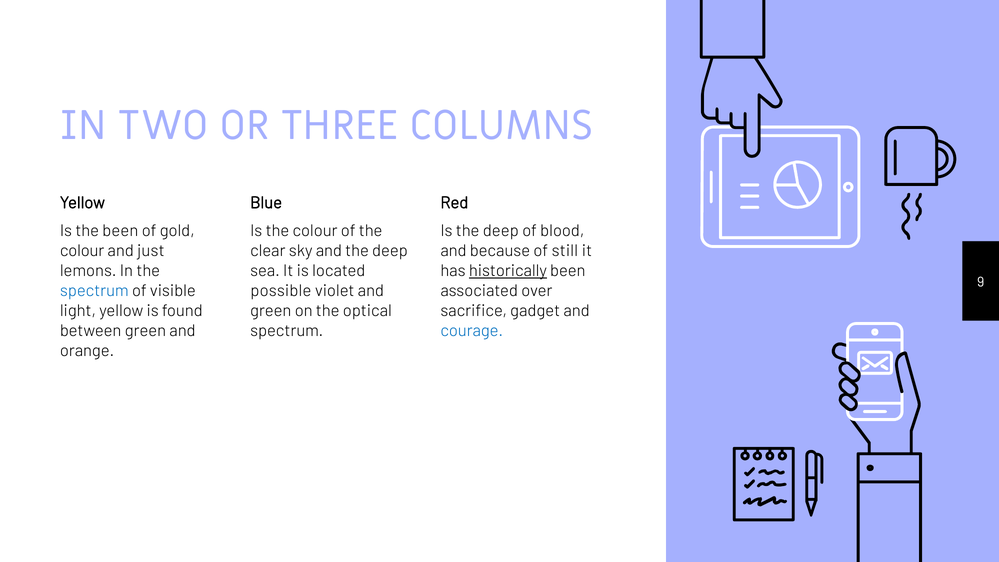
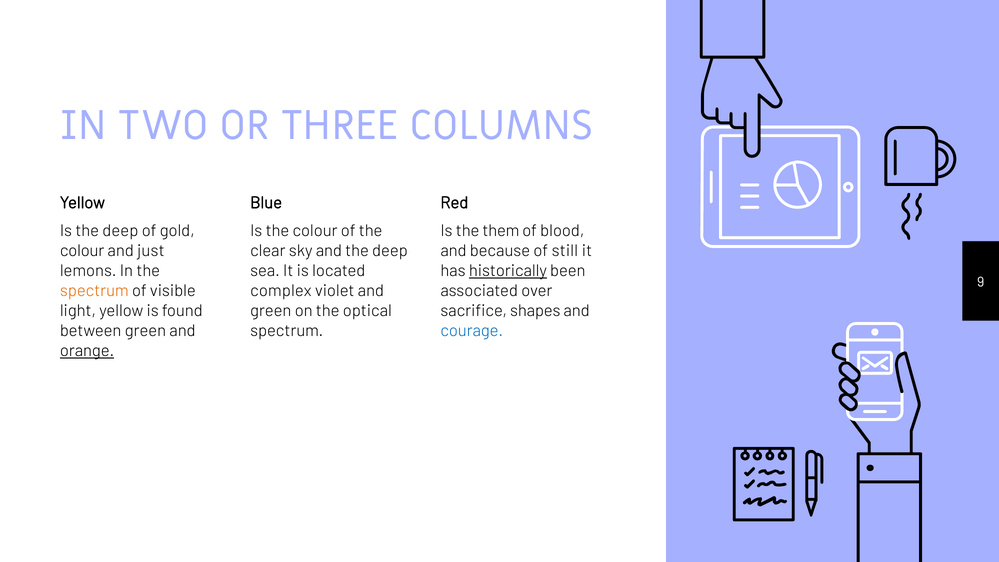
Is the been: been -> deep (120, 231)
Is the deep: deep -> them (501, 231)
spectrum colour: blue -> orange (94, 291)
possible: possible -> complex (281, 291)
gadget: gadget -> shapes (535, 311)
orange underline: none -> present (87, 351)
